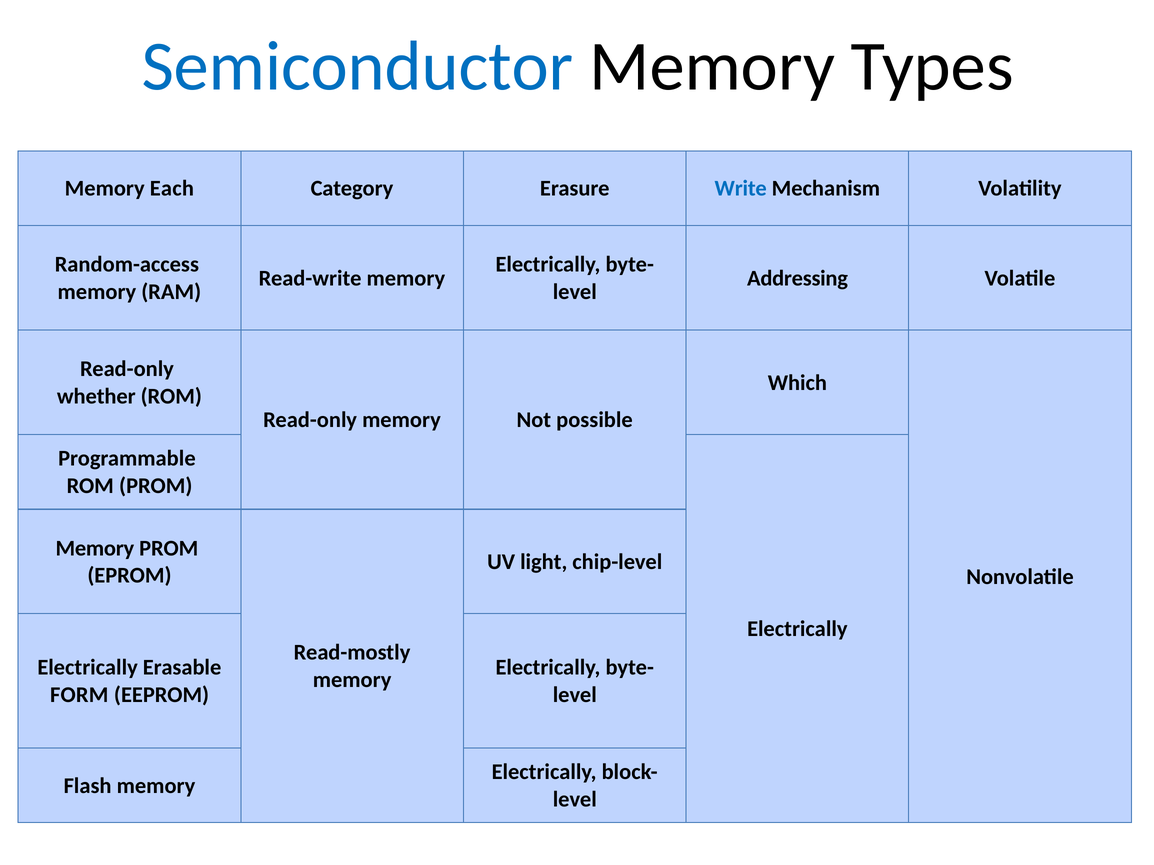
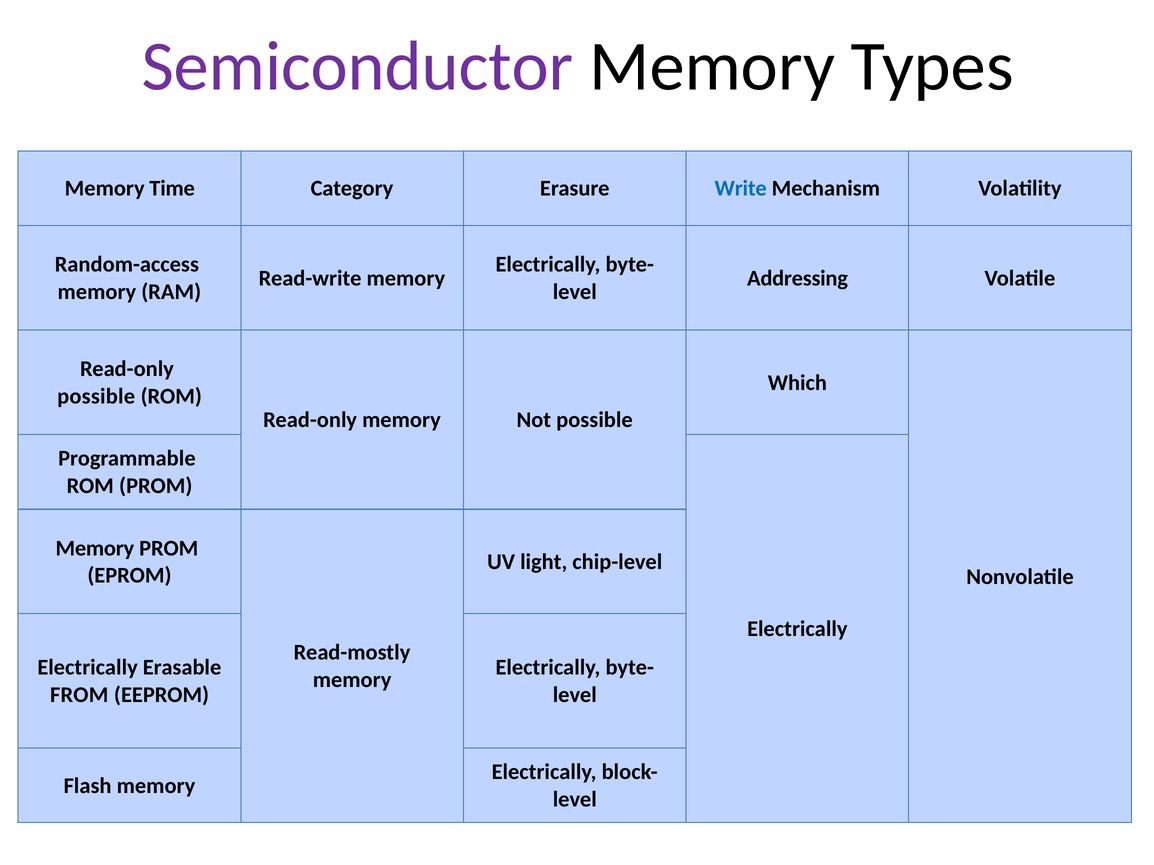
Semiconductor colour: blue -> purple (358, 67)
Each: Each -> Time (172, 189)
whether: whether -> possible (96, 396)
FORM: FORM -> FROM (79, 695)
